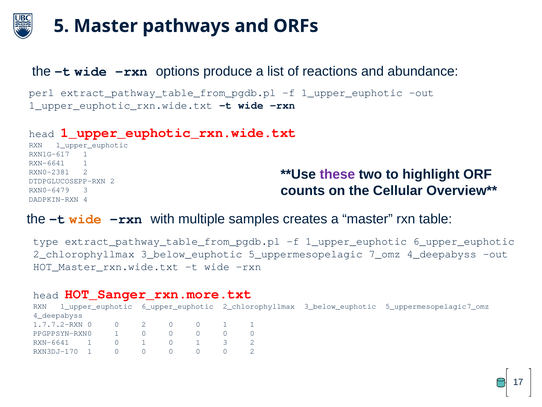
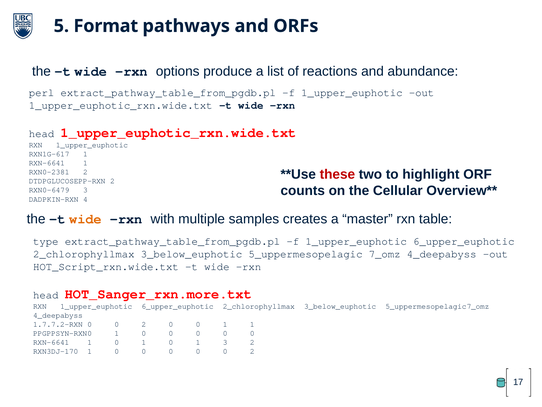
5 Master: Master -> Format (106, 26)
these colour: purple -> red (337, 174)
HOT_Master_rxn.wide.txt: HOT_Master_rxn.wide.txt -> HOT_Script_rxn.wide.txt (106, 266)
